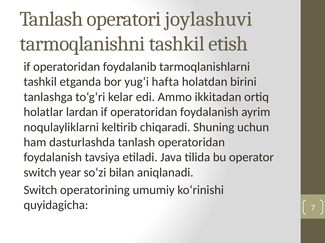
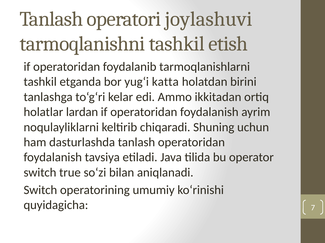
hafta: hafta -> katta (165, 82)
year: year -> true (70, 173)
